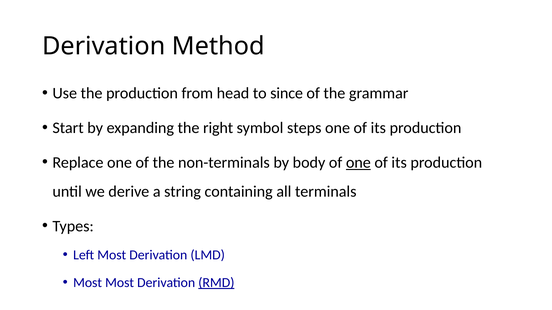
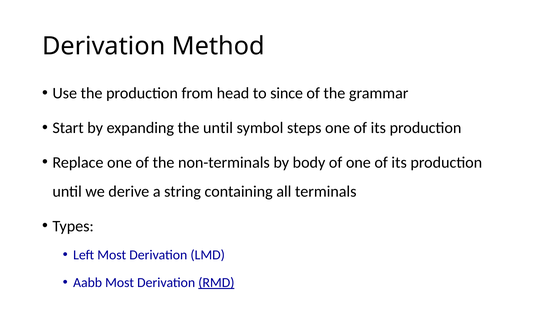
the right: right -> until (218, 128)
one underline: present -> none (358, 163)
Most: Most -> Aabb (88, 283)
